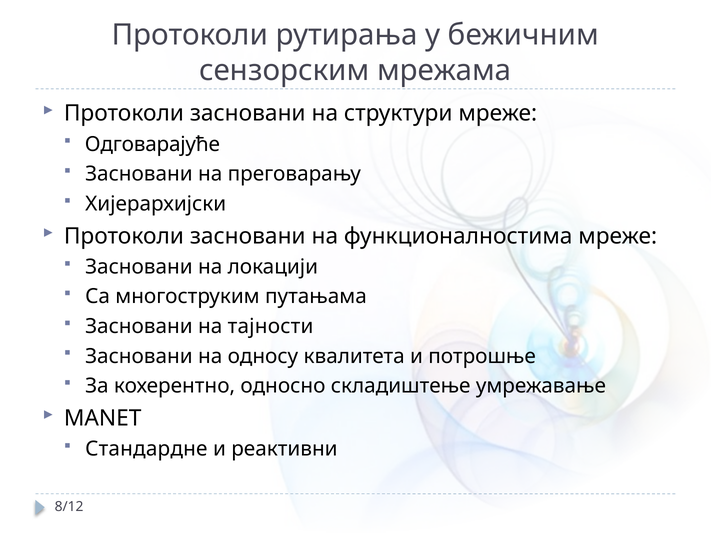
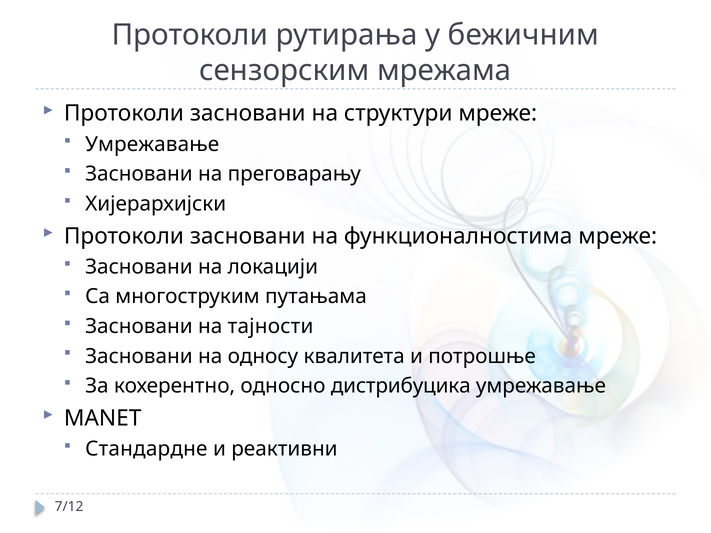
Одговарајуће: Одговарајуће -> Умрежавање (152, 144)
складиштење: складиштење -> дистрибуцика (401, 386)
8/12: 8/12 -> 7/12 (69, 507)
